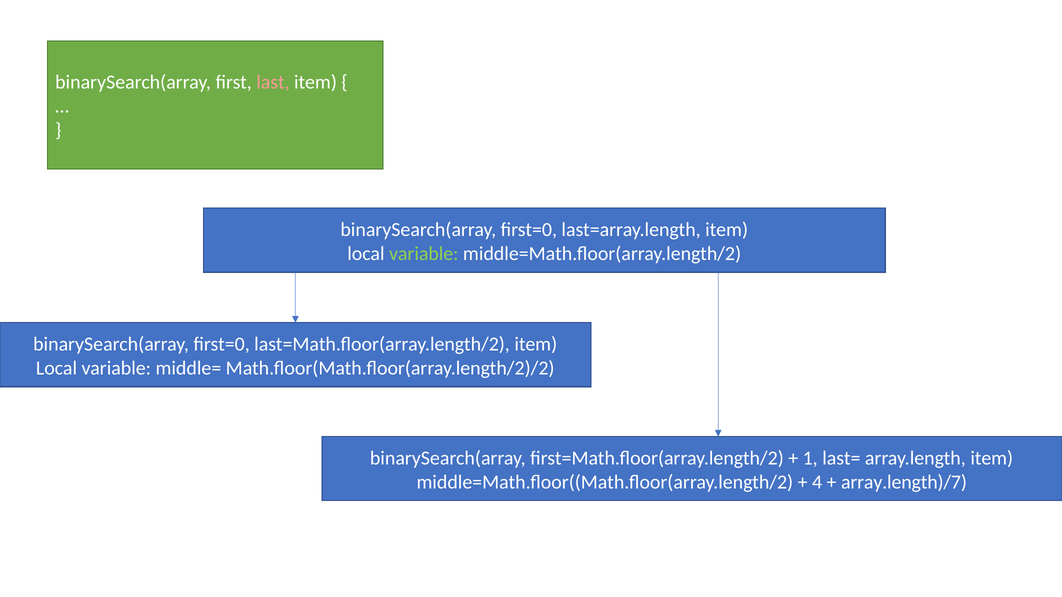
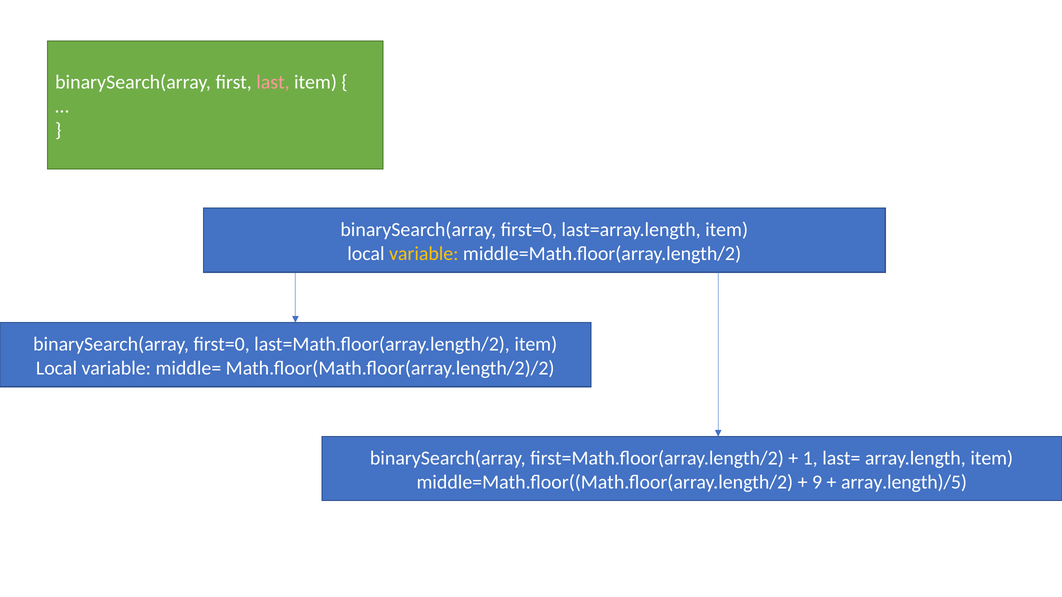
variable colour: light green -> yellow (424, 254)
4: 4 -> 9 (817, 482)
array.length)/7: array.length)/7 -> array.length)/5 (904, 482)
